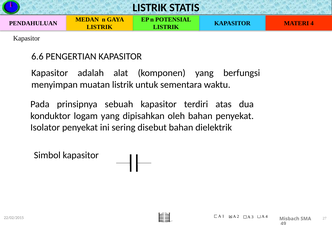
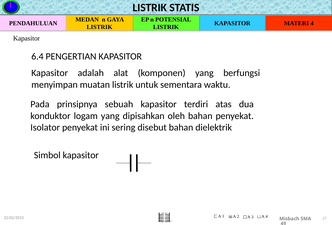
6.6: 6.6 -> 6.4 (37, 56)
